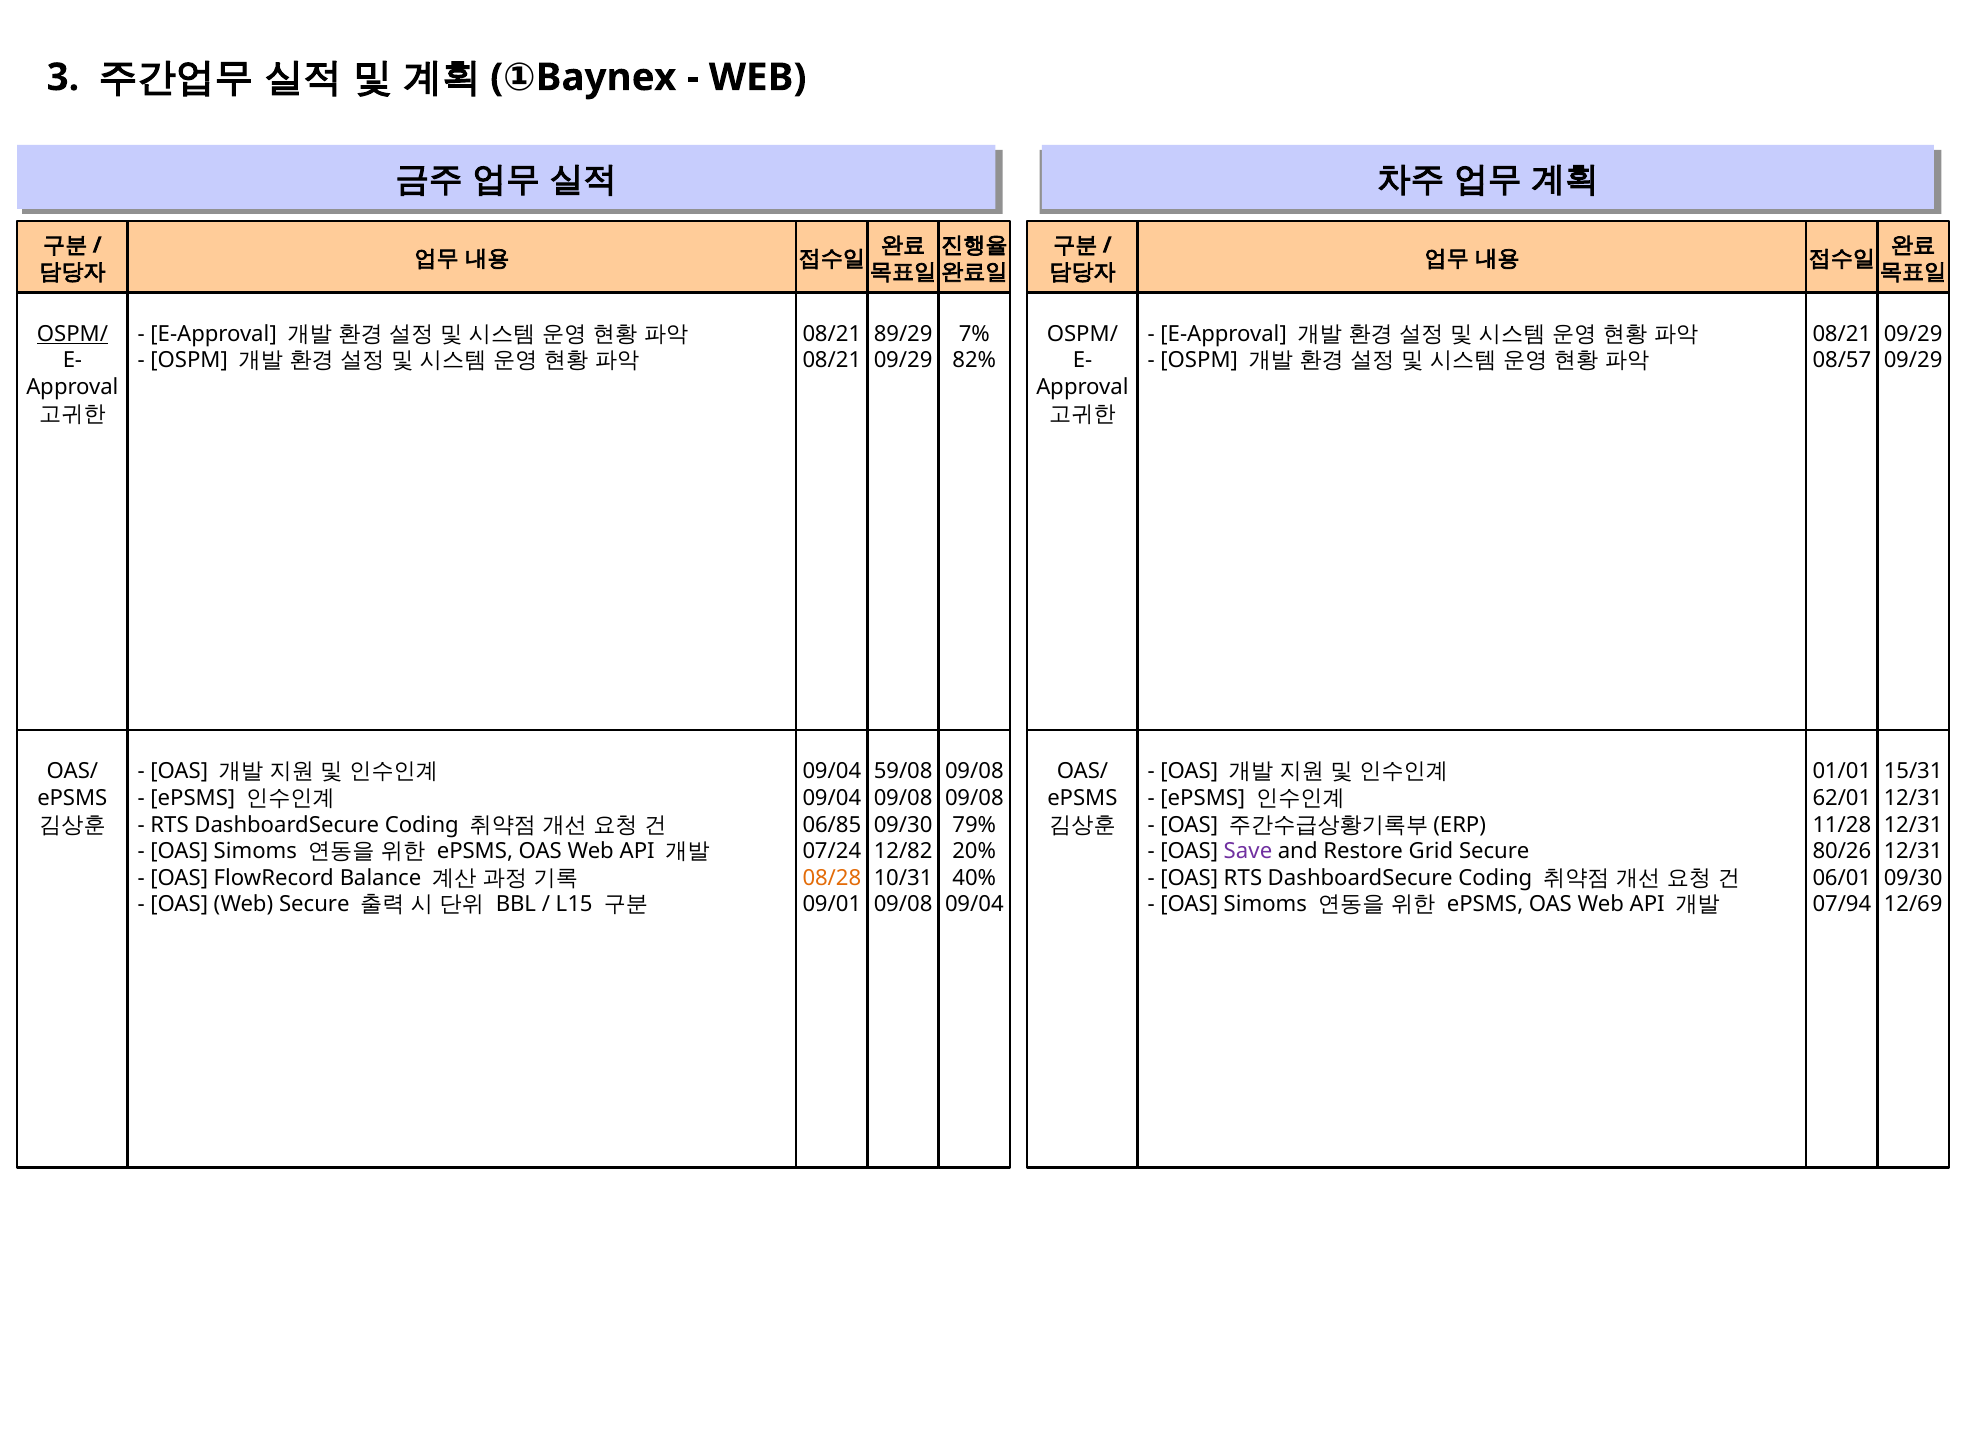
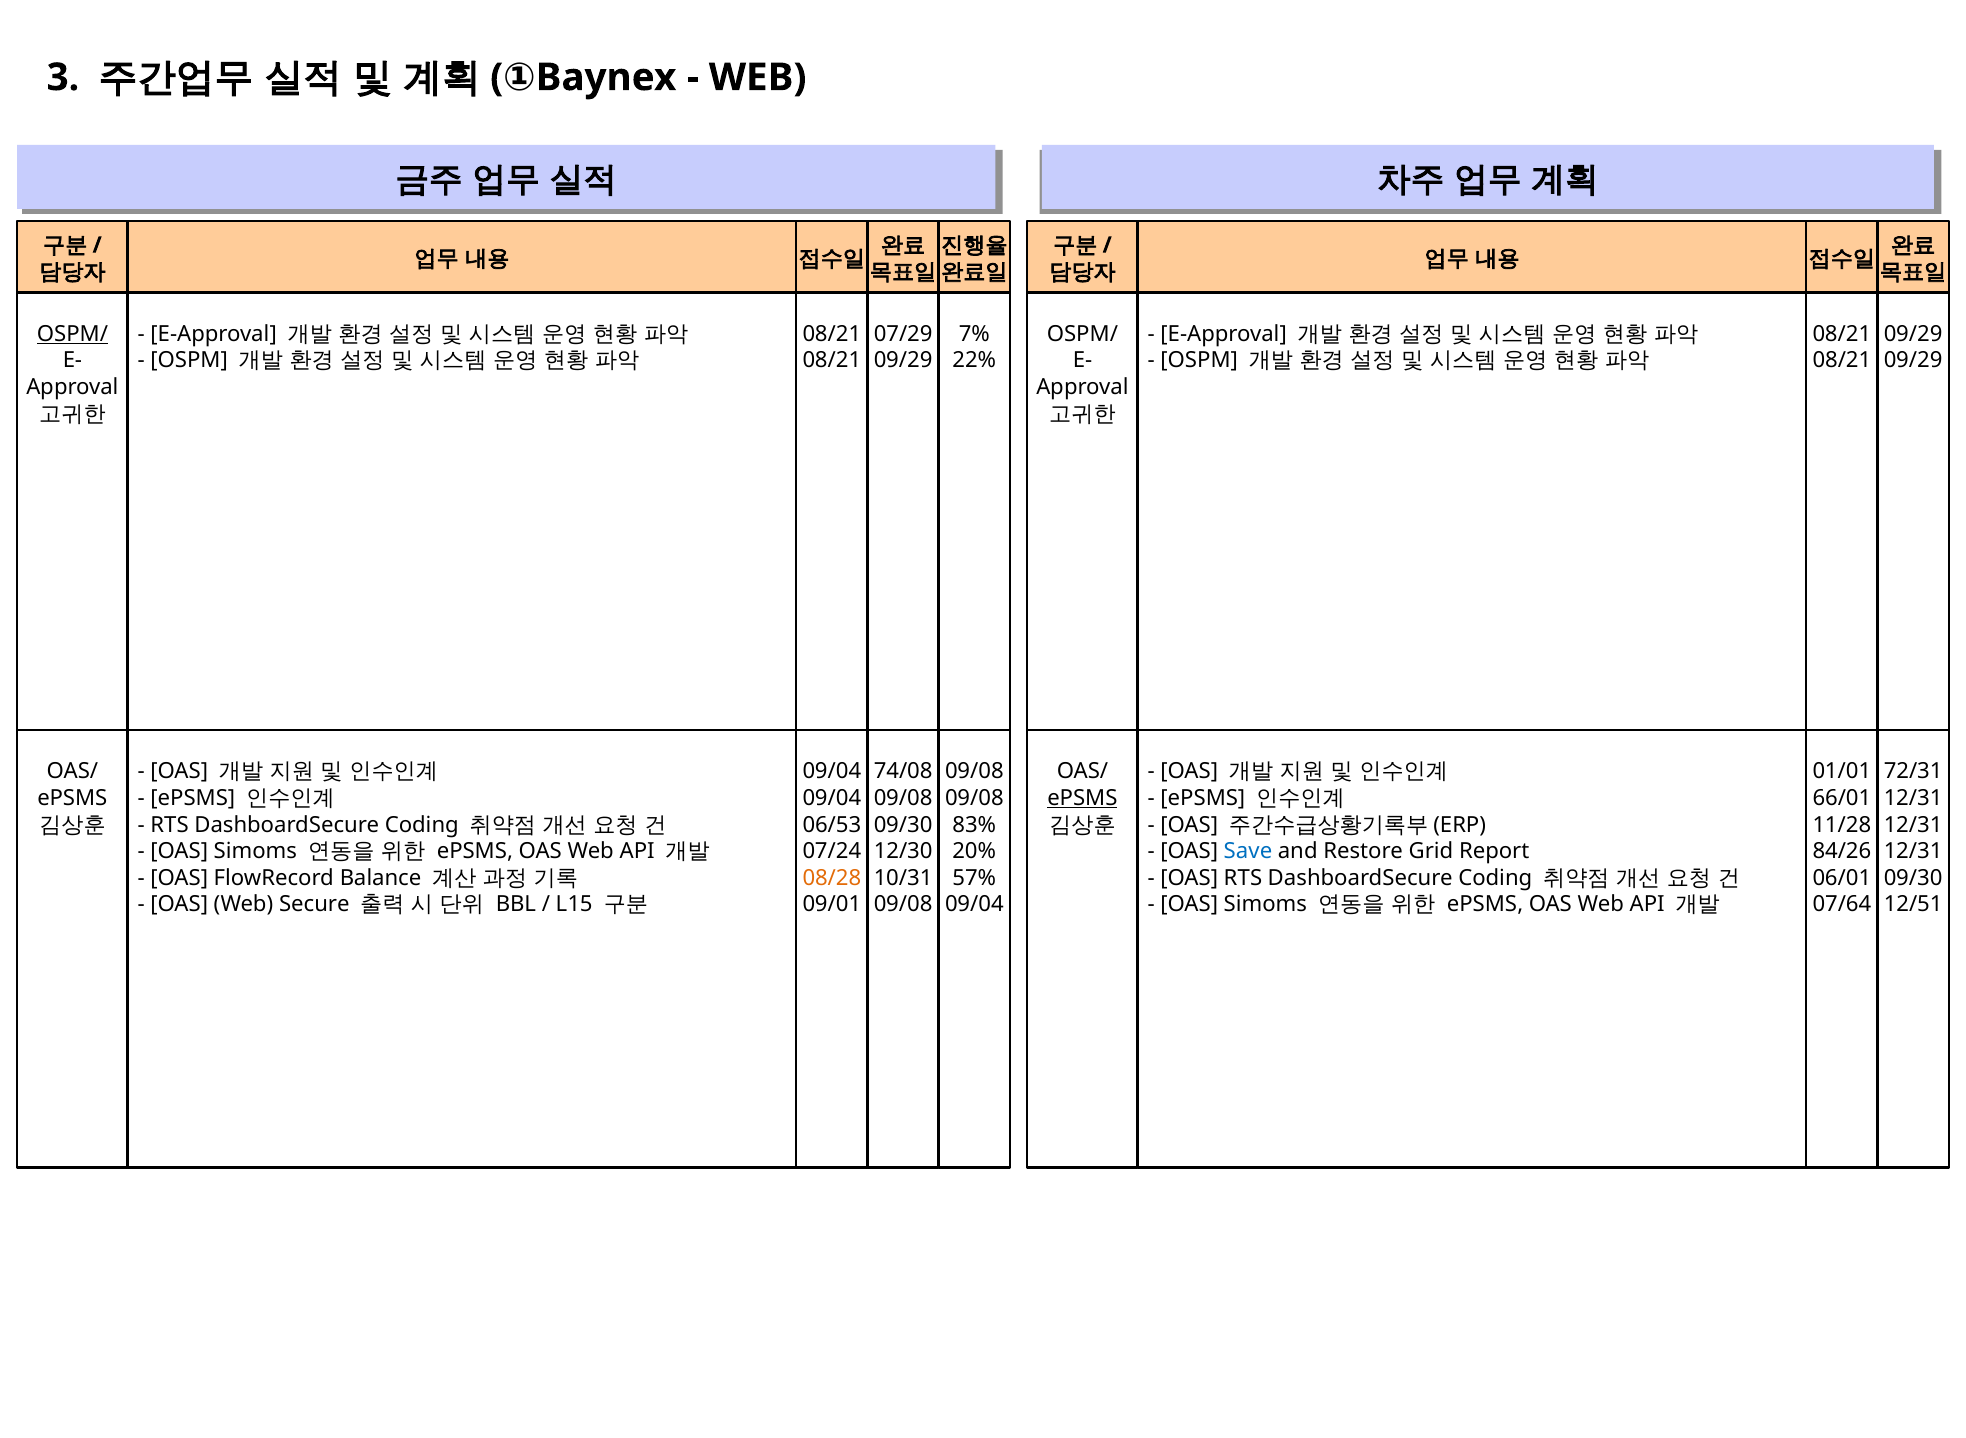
89/29: 89/29 -> 07/29 (903, 334)
82%: 82% -> 22% (974, 361)
08/57: 08/57 -> 08/21 (1842, 361)
59/08: 59/08 -> 74/08 (903, 771)
15/31: 15/31 -> 72/31 (1913, 771)
ePSMS underline: none -> present (1082, 798)
62/01: 62/01 -> 66/01 (1842, 798)
06/85: 06/85 -> 06/53 (832, 825)
79%: 79% -> 83% (974, 825)
12/82: 12/82 -> 12/30 (903, 851)
Save colour: purple -> blue (1248, 851)
Grid Secure: Secure -> Report (1494, 851)
80/26: 80/26 -> 84/26 (1842, 851)
40%: 40% -> 57% (974, 878)
07/94: 07/94 -> 07/64 (1842, 904)
12/69: 12/69 -> 12/51 (1913, 904)
